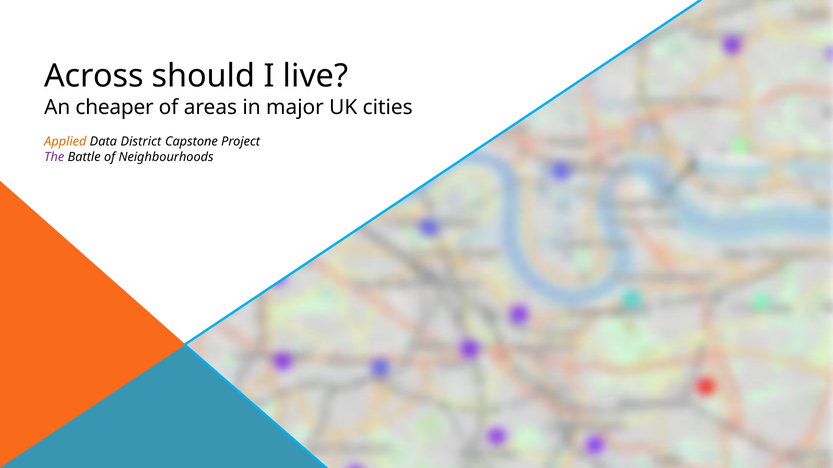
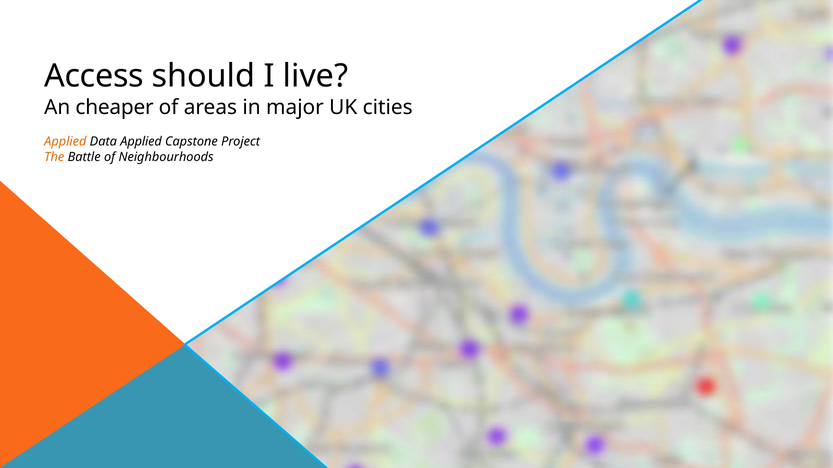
Across: Across -> Access (94, 76)
Data District: District -> Applied (141, 142)
The colour: purple -> orange (54, 157)
